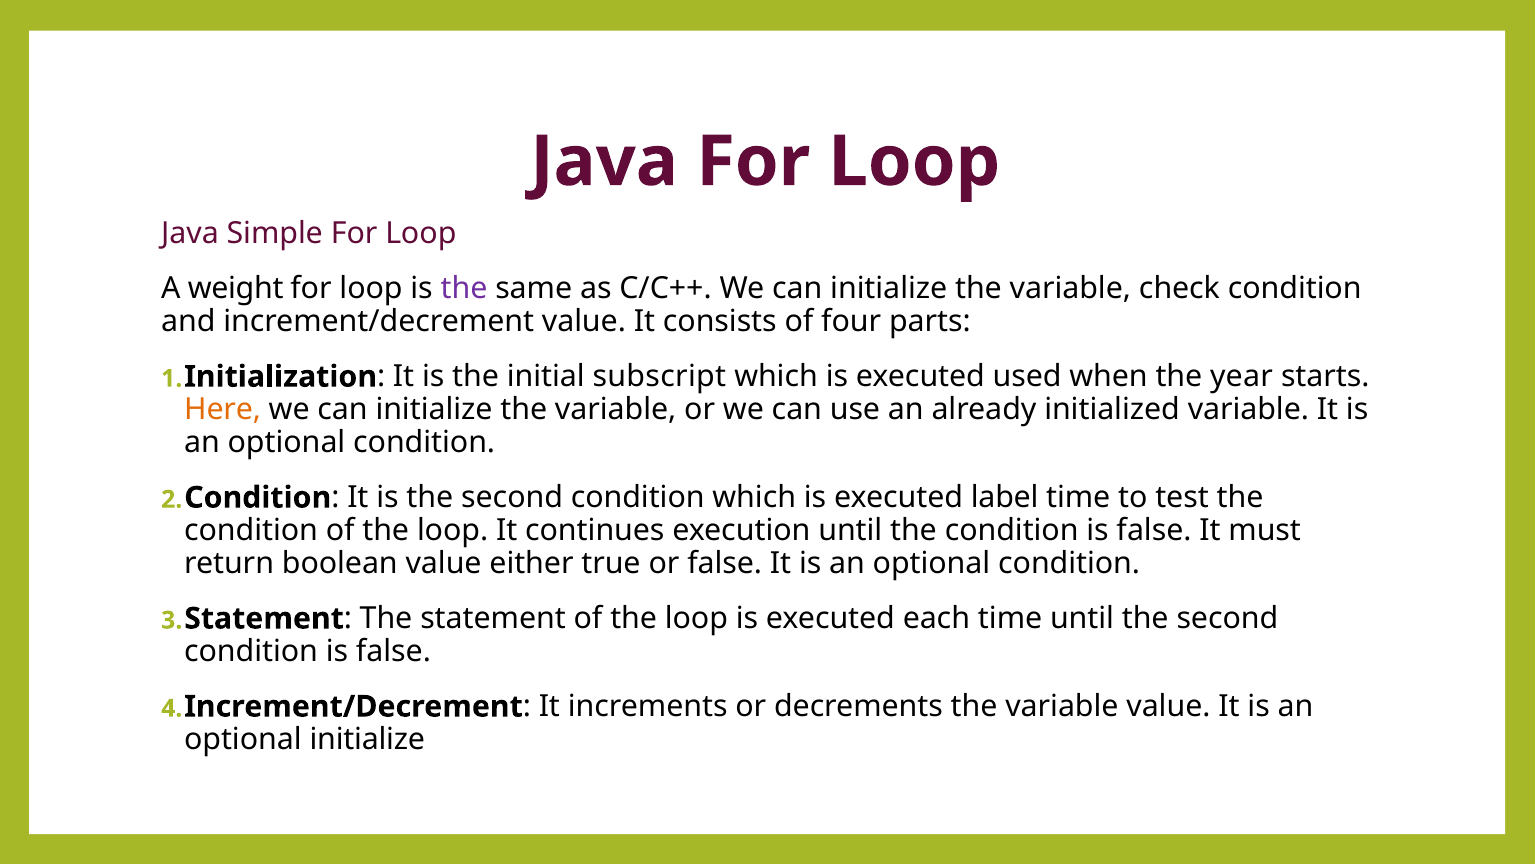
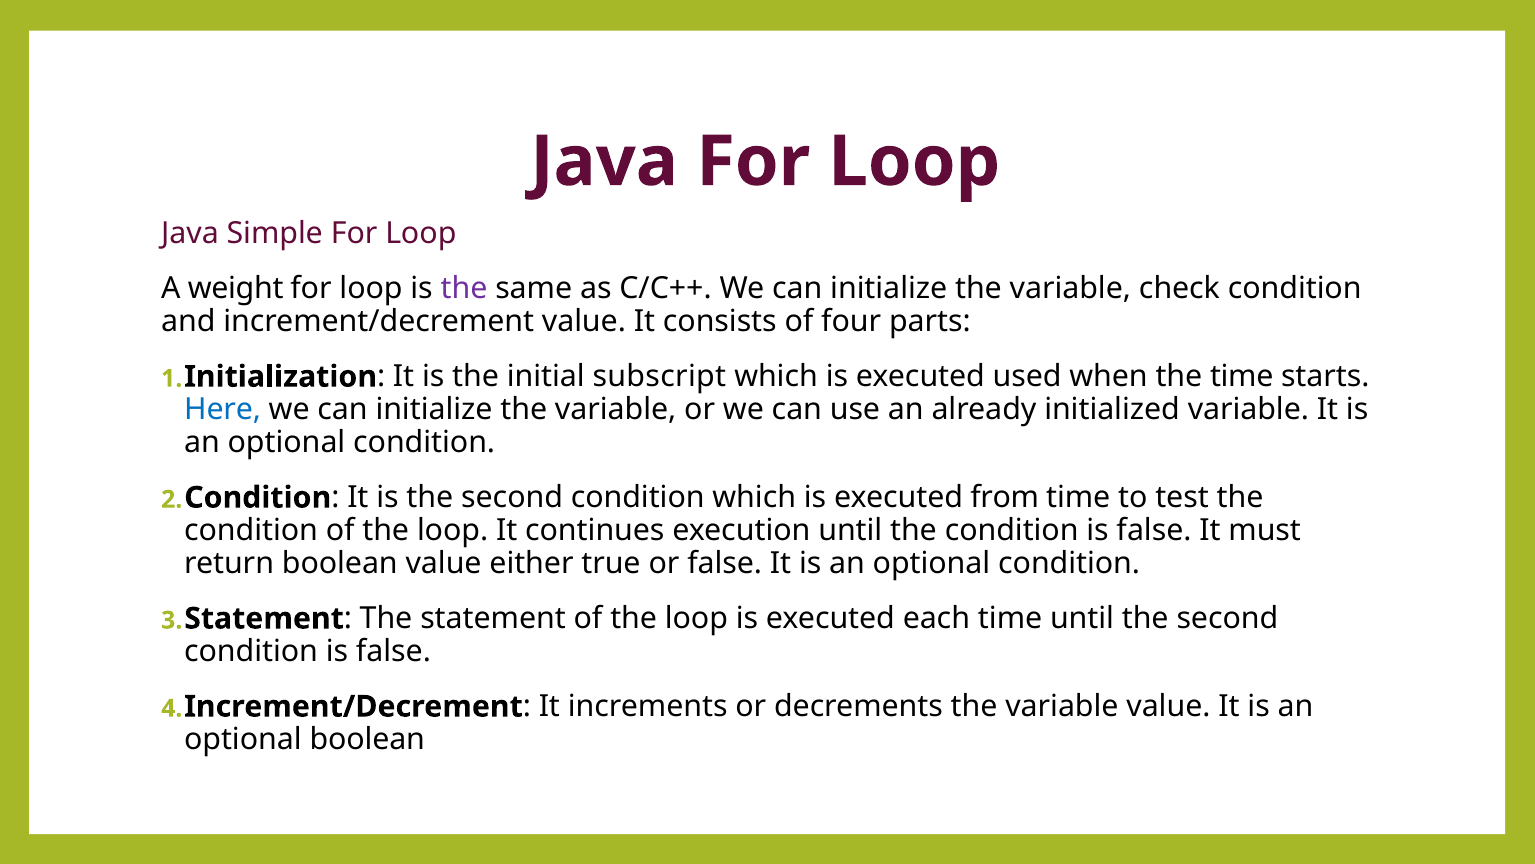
the year: year -> time (1242, 376)
Here colour: orange -> blue (223, 409)
label: label -> from (1005, 497)
optional initialize: initialize -> boolean (367, 739)
